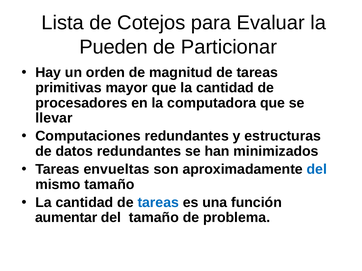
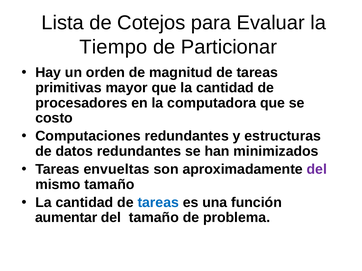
Pueden: Pueden -> Tiempo (113, 47)
llevar: llevar -> costo (54, 118)
del colour: blue -> purple (317, 170)
